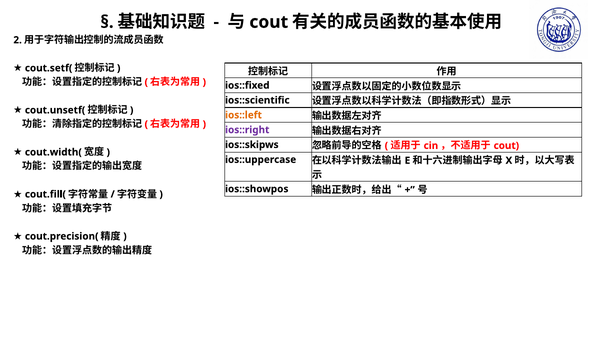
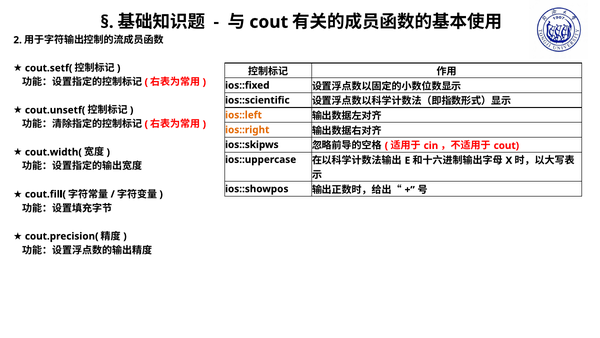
ios::right colour: purple -> orange (247, 130)
